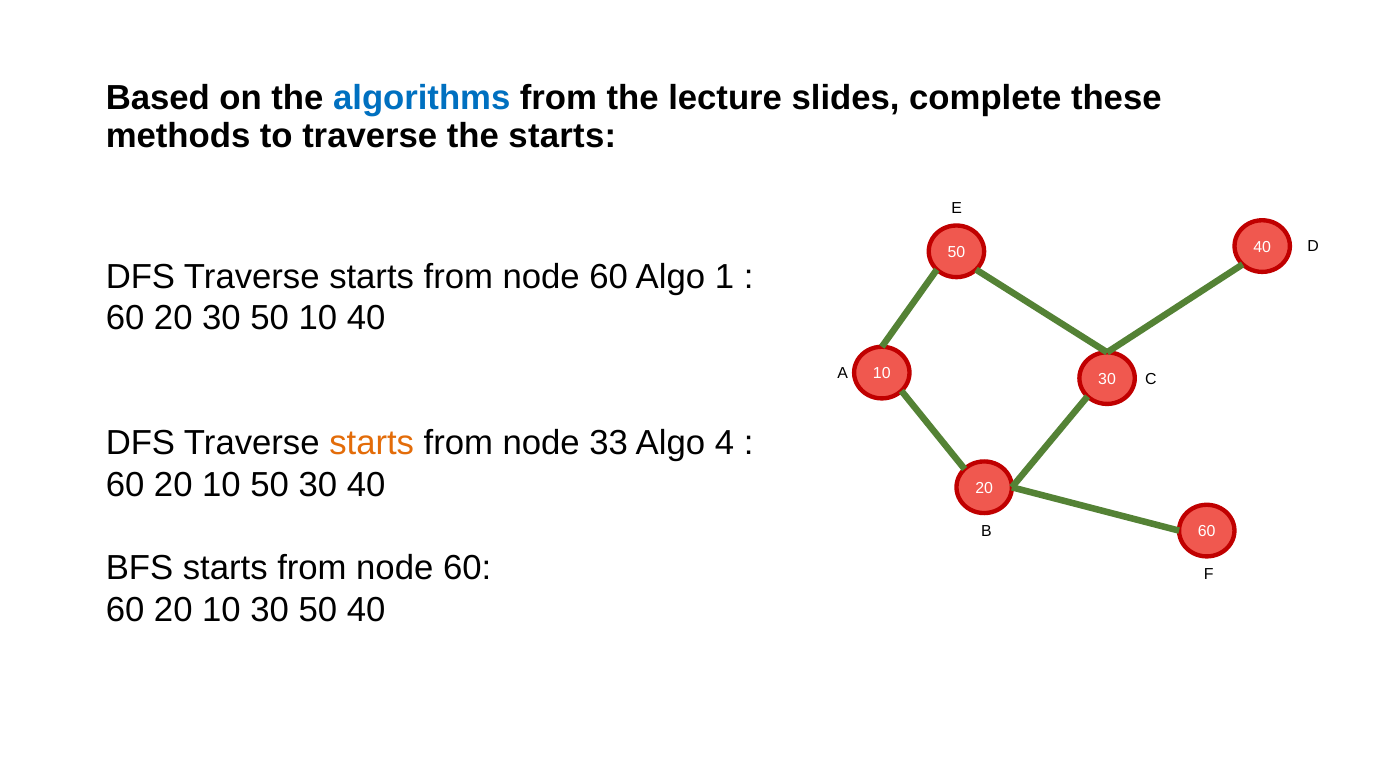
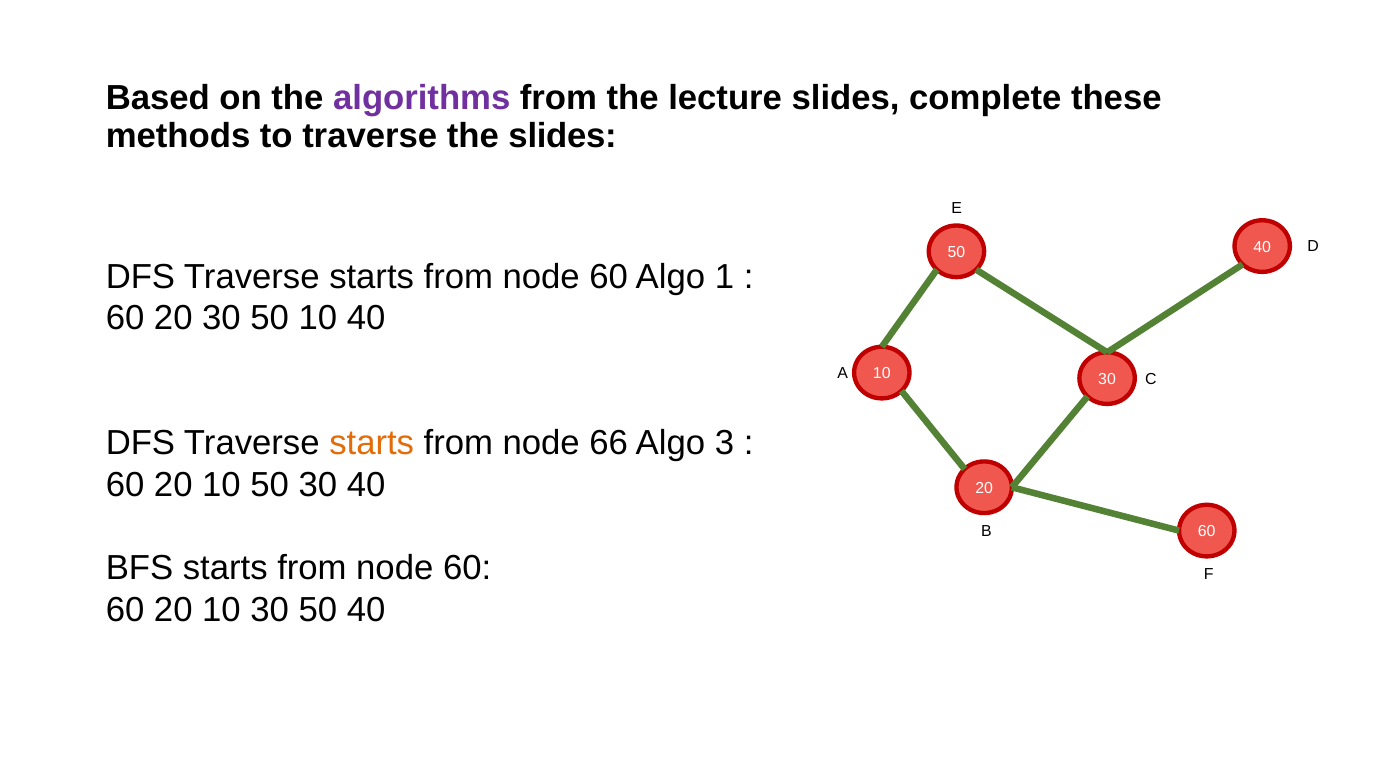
algorithms colour: blue -> purple (422, 98)
the starts: starts -> slides (563, 136)
33: 33 -> 66 (609, 443)
4: 4 -> 3 (724, 443)
